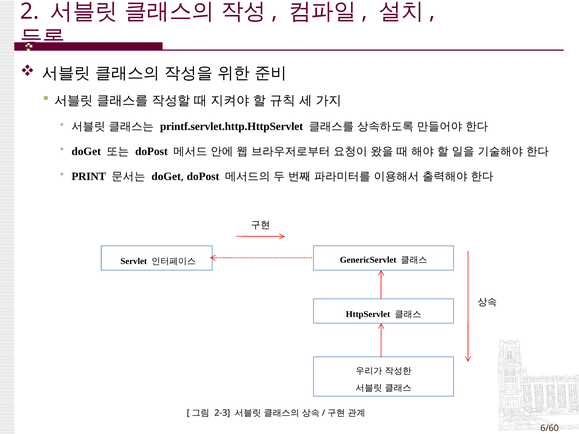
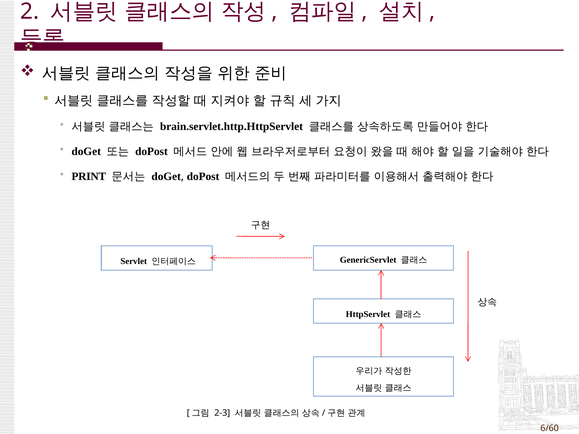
printf.servlet.http.HttpServlet: printf.servlet.http.HttpServlet -> brain.servlet.http.HttpServlet (231, 127)
